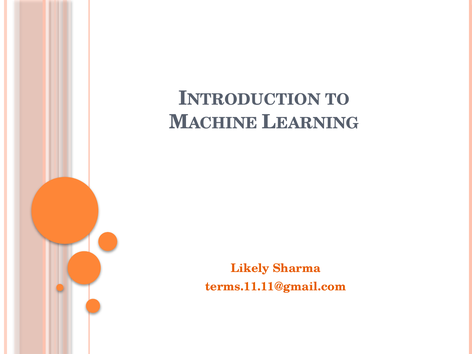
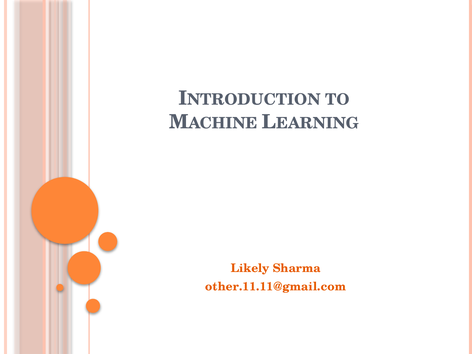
terms.11.11@gmail.com: terms.11.11@gmail.com -> other.11.11@gmail.com (276, 286)
